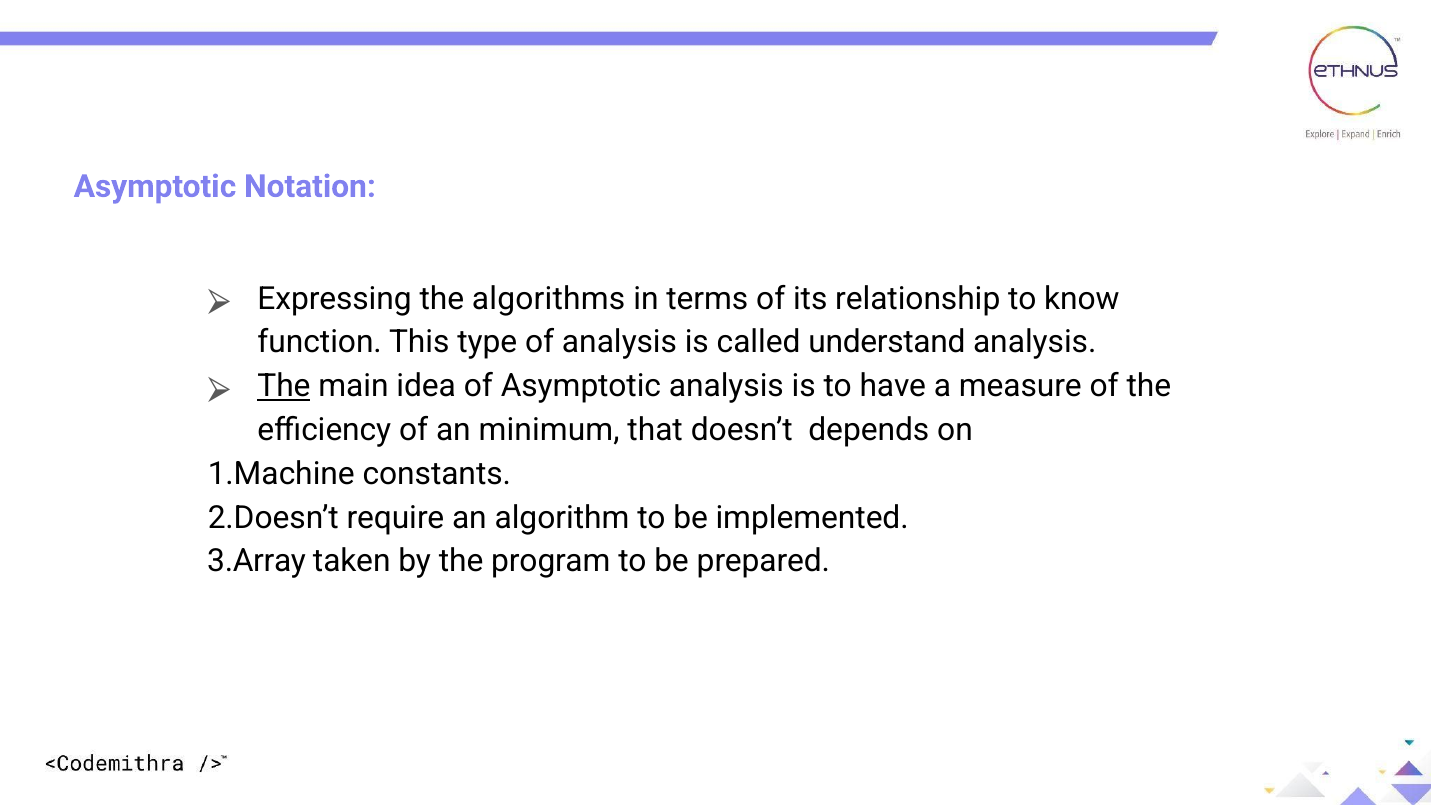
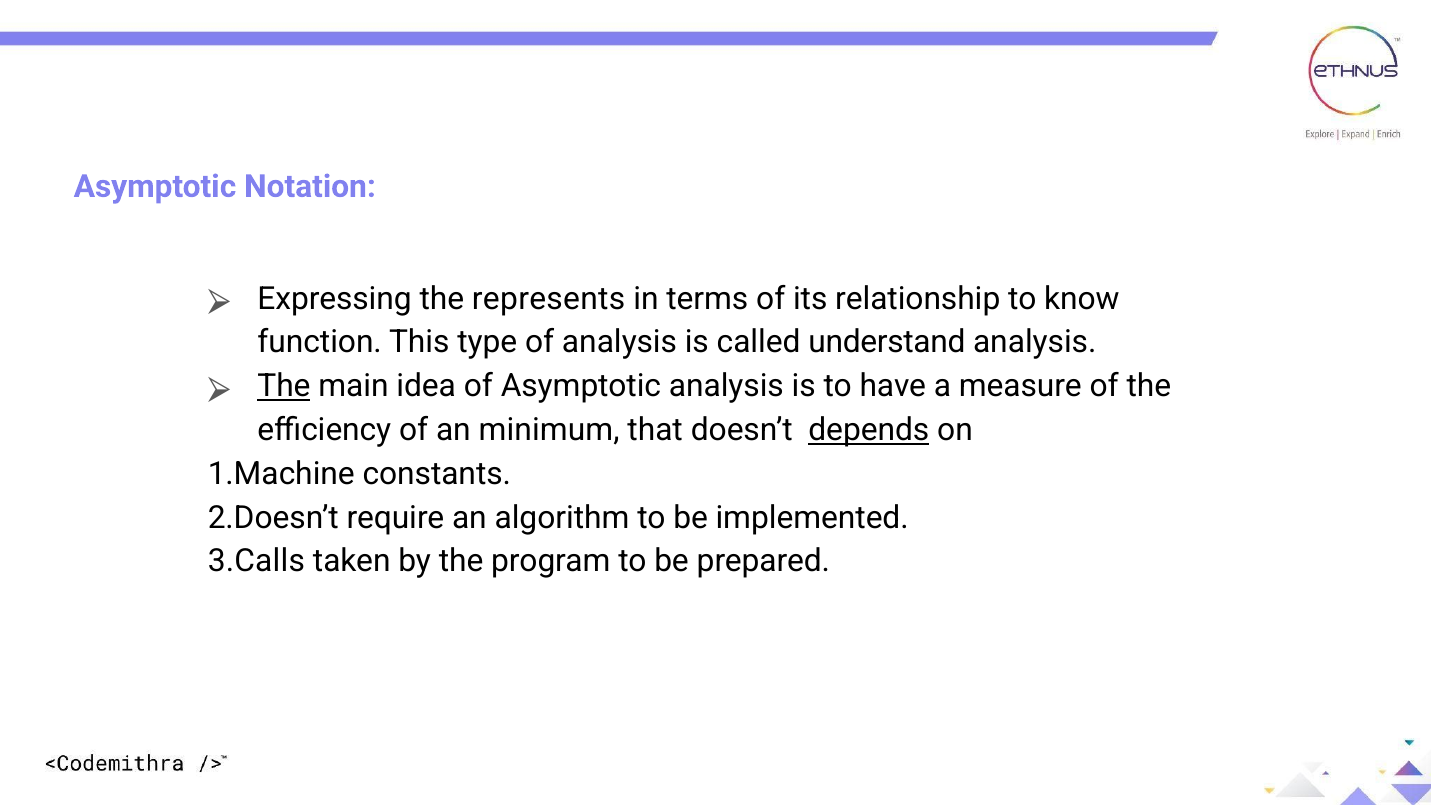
algorithms: algorithms -> represents (549, 299)
depends underline: none -> present (869, 430)
3.Array: 3.Array -> 3.Calls (256, 561)
